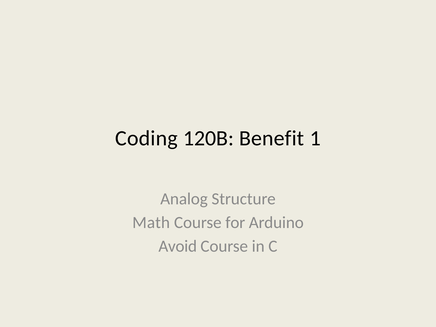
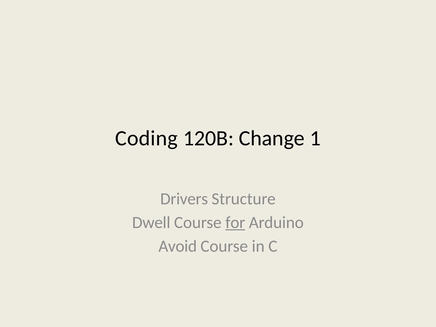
Benefit: Benefit -> Change (272, 138)
Analog: Analog -> Drivers (184, 199)
Math: Math -> Dwell (151, 223)
for underline: none -> present (235, 223)
